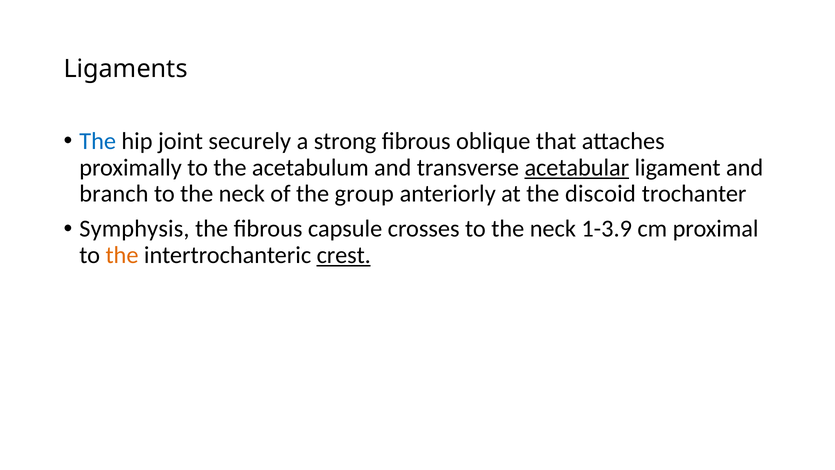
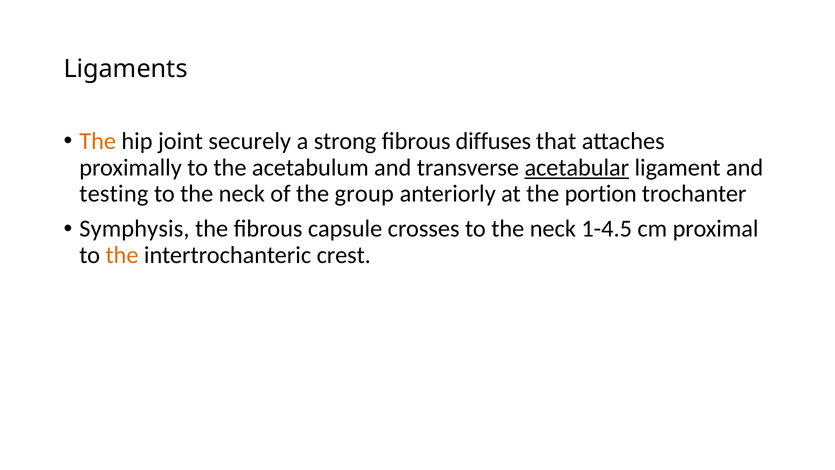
The colour: blue -> orange (98, 141)
oblique: oblique -> diffuses (493, 141)
branch: branch -> testing (114, 194)
discoid: discoid -> portion (601, 194)
1-3.9: 1-3.9 -> 1-4.5 (607, 229)
crest underline: present -> none (344, 255)
